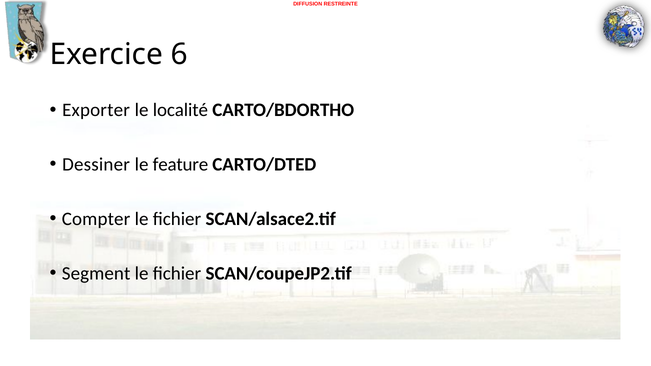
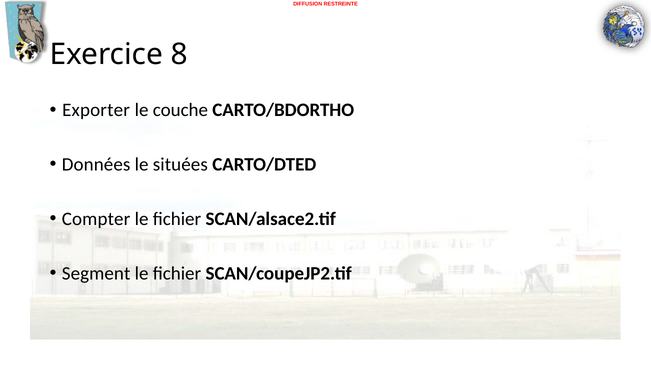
6: 6 -> 8 (179, 55)
localité: localité -> couche (180, 110)
Dessiner: Dessiner -> Données (96, 165)
feature: feature -> situées (180, 165)
